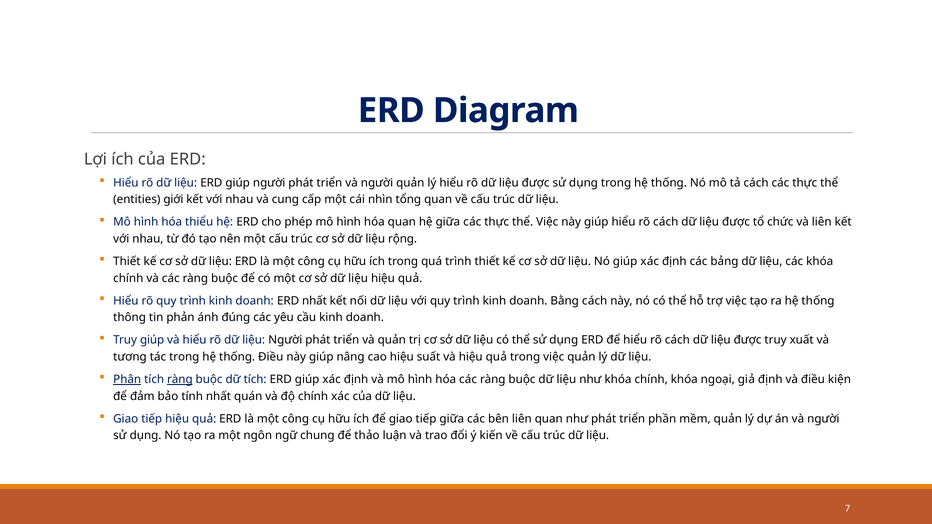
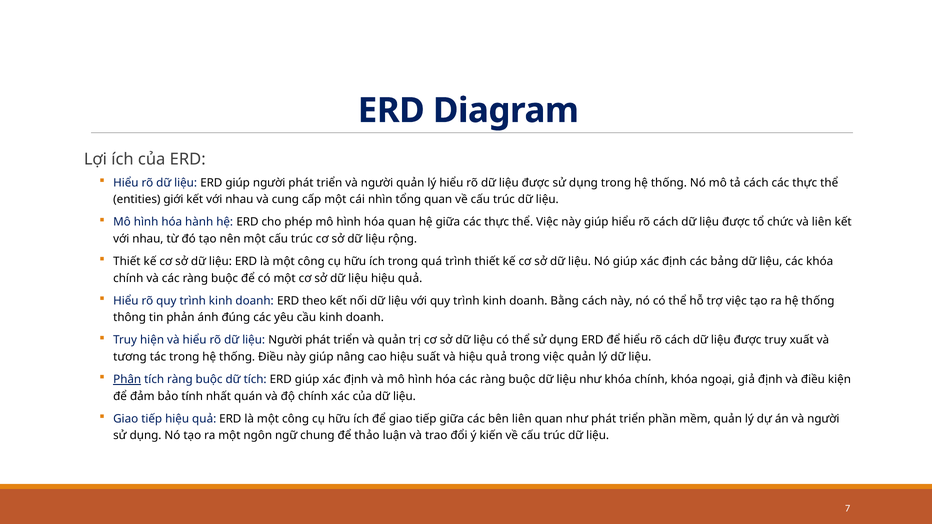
thiểu: thiểu -> hành (199, 222)
ERD nhất: nhất -> theo (314, 301)
Truy giúp: giúp -> hiện (152, 340)
ràng underline: present -> none (180, 380)
